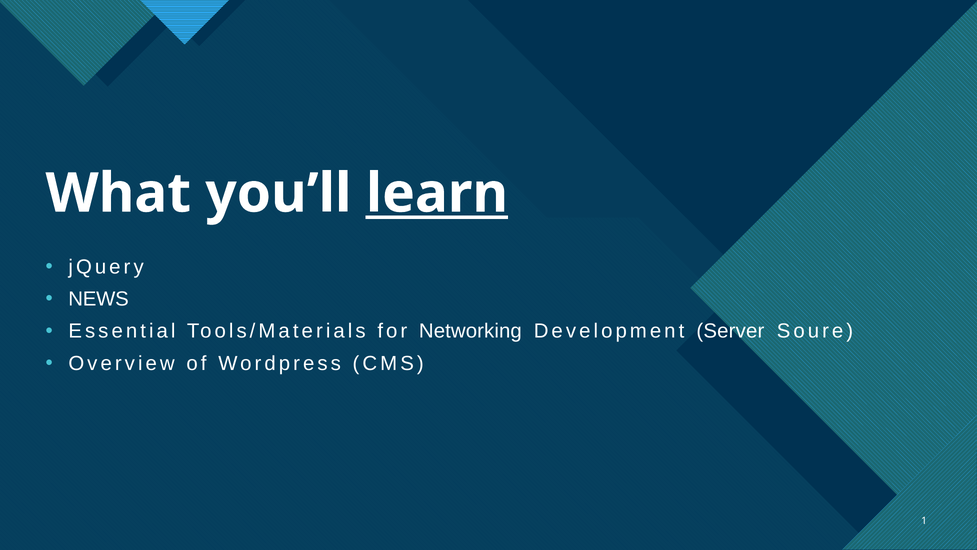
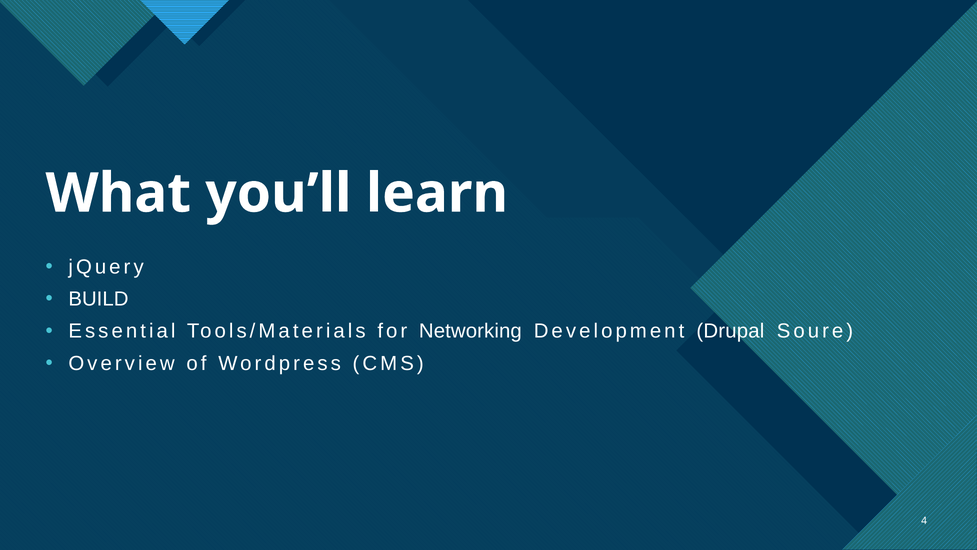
learn underline: present -> none (437, 193)
NEWS: NEWS -> BUILD (98, 299)
Server: Server -> Drupal (730, 331)
1: 1 -> 4 (924, 521)
